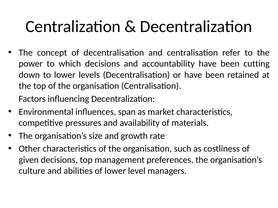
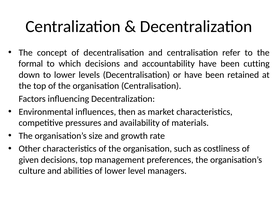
power: power -> formal (31, 64)
span: span -> then (127, 112)
